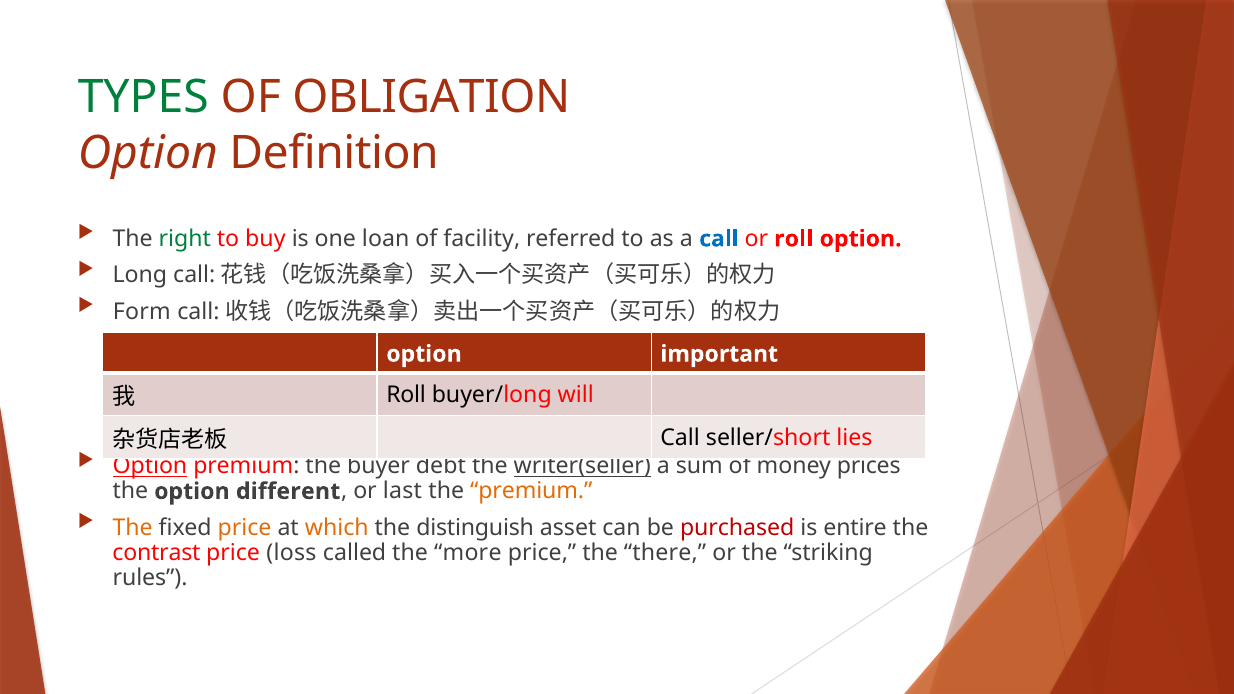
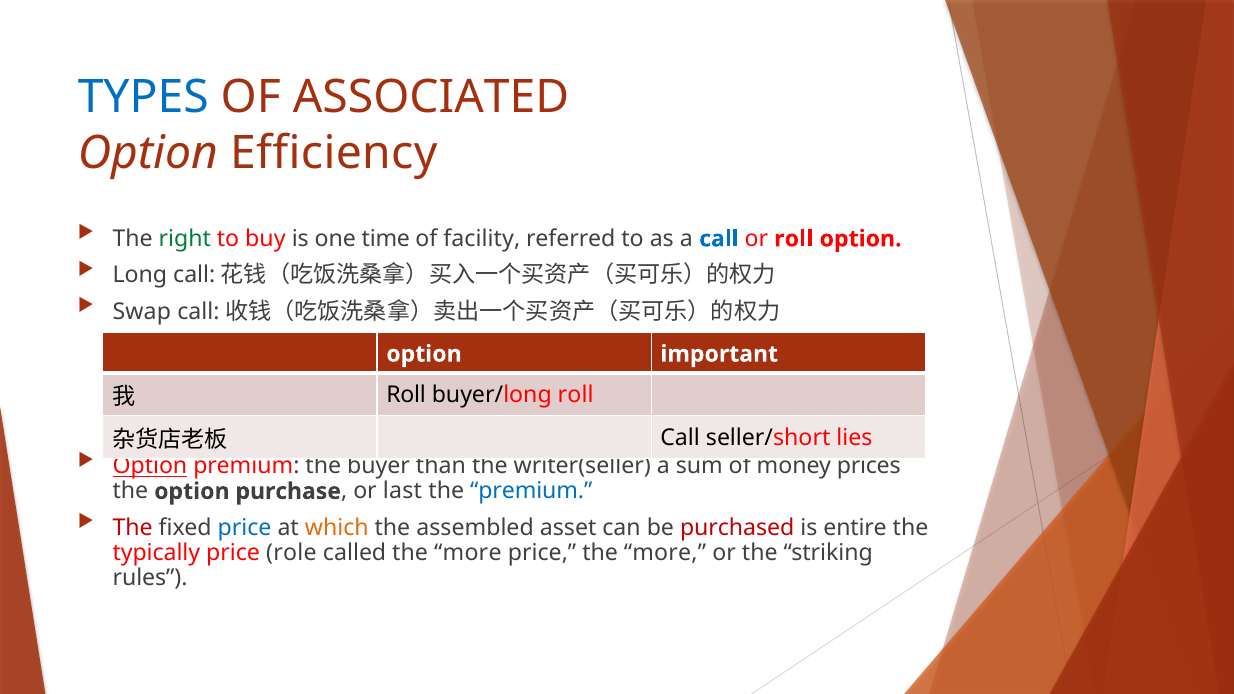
TYPES colour: green -> blue (143, 97)
OBLIGATION: OBLIGATION -> ASSOCIATED (431, 97)
Definition: Definition -> Efficiency (334, 153)
loan: loan -> time (386, 239)
Form: Form -> Swap (142, 312)
buyer/long will: will -> roll (576, 395)
debt: debt -> than (441, 466)
writer(seller underline: present -> none (582, 466)
different: different -> purchase (288, 491)
premium colour: orange -> blue (531, 491)
The colour: orange -> red (133, 528)
price colour: orange -> blue (244, 528)
distinguish: distinguish -> assembled (475, 528)
contrast: contrast -> typically (156, 553)
loss: loss -> role (291, 553)
price the there: there -> more (665, 553)
